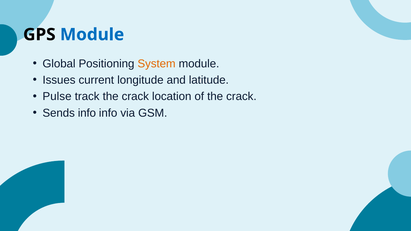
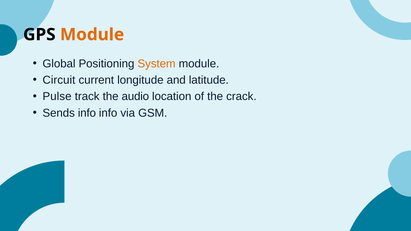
Module colour: blue -> orange (92, 35)
Issues: Issues -> Circuit (59, 80)
track the crack: crack -> audio (135, 97)
